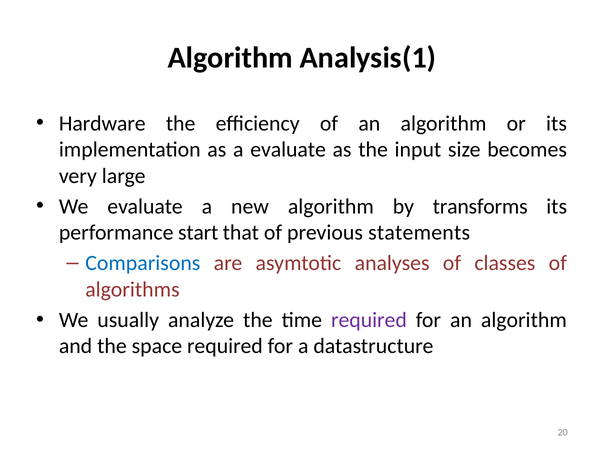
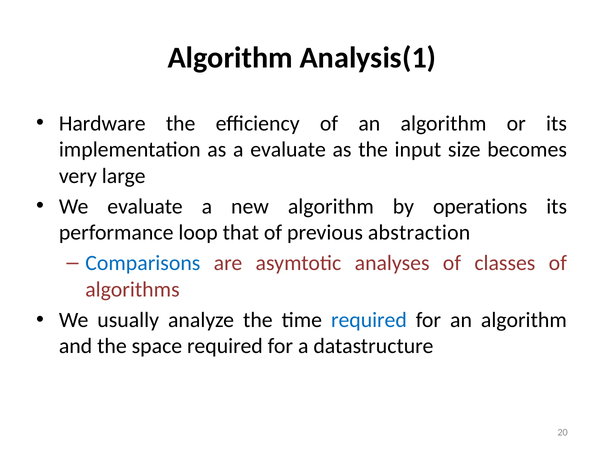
transforms: transforms -> operations (480, 206)
start: start -> loop (198, 233)
statements: statements -> abstraction (419, 233)
required colour: purple -> blue (369, 320)
